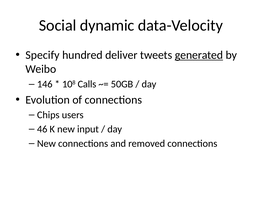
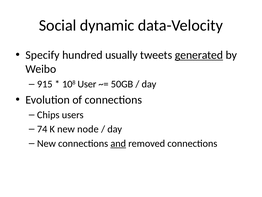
deliver: deliver -> usually (121, 55)
146: 146 -> 915 (45, 84)
Calls: Calls -> User (87, 84)
46: 46 -> 74 (42, 129)
input: input -> node (88, 129)
and underline: none -> present (118, 143)
